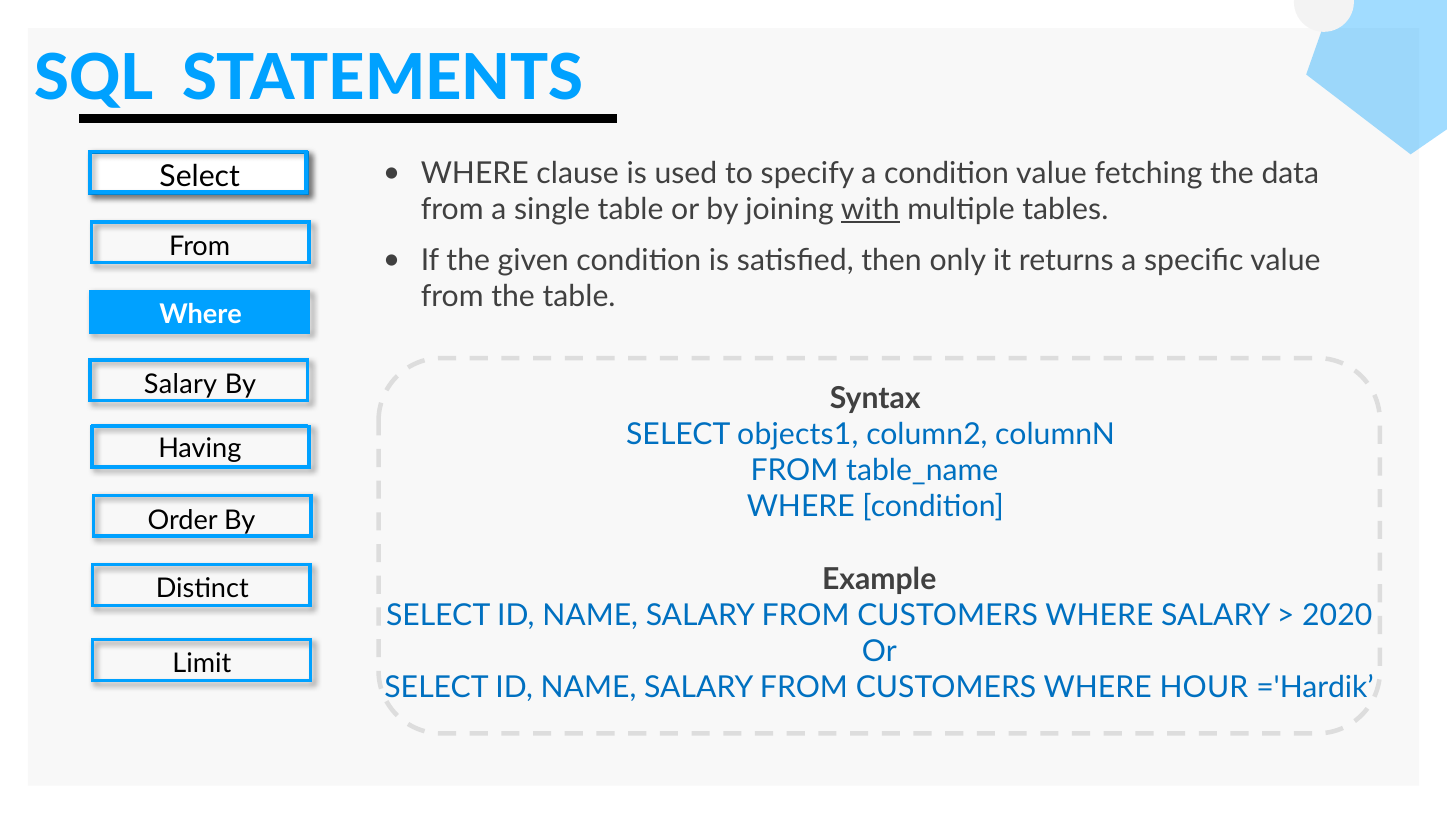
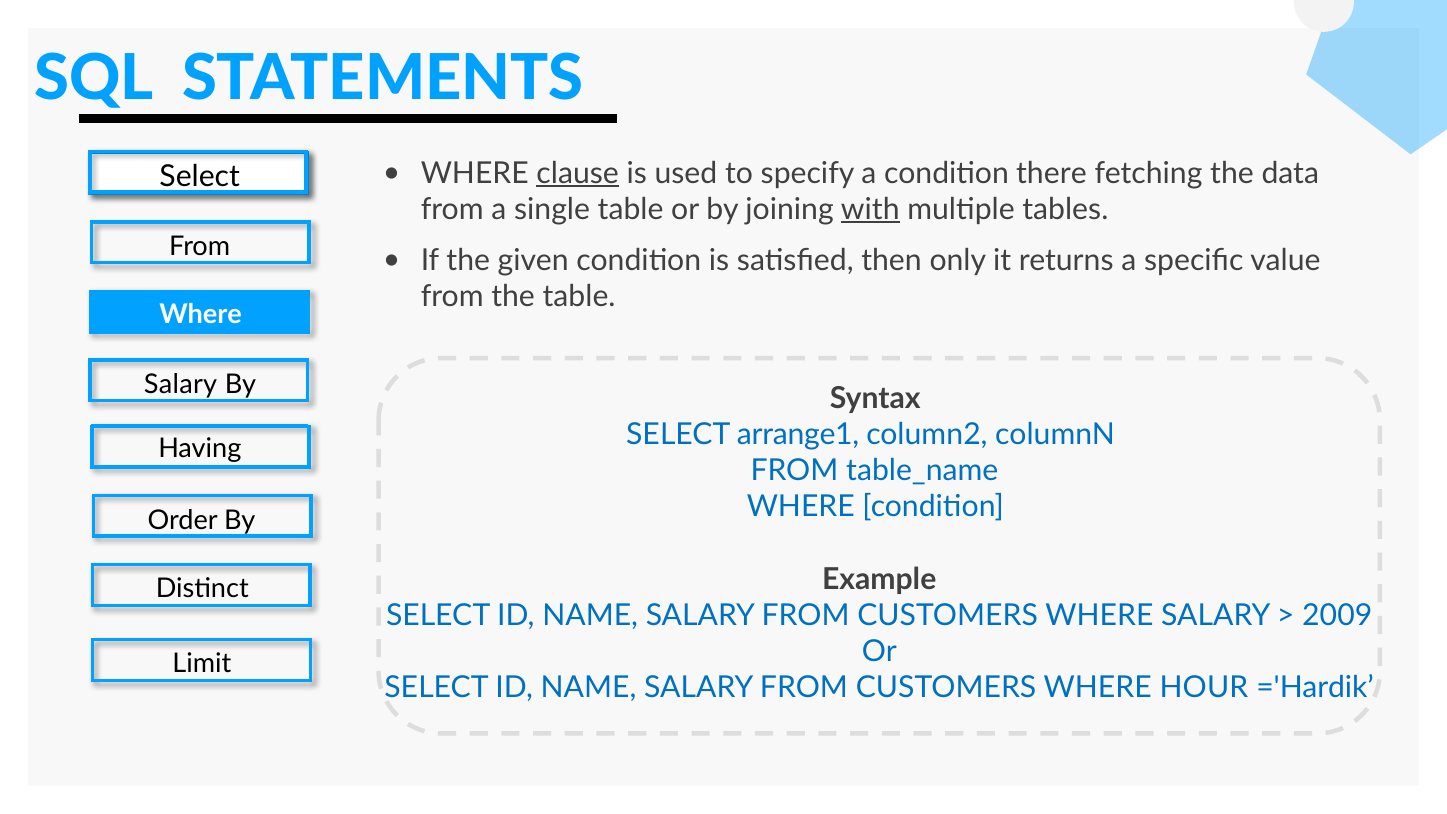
clause underline: none -> present (578, 173)
condition value: value -> there (1051, 173)
objects1: objects1 -> arrange1 (798, 434)
2020: 2020 -> 2009 (1337, 615)
